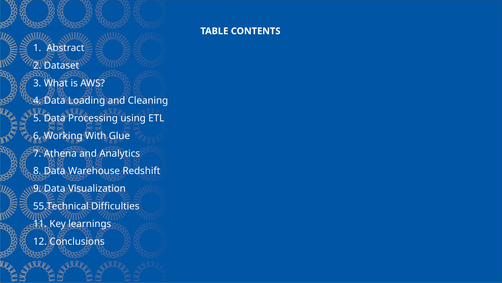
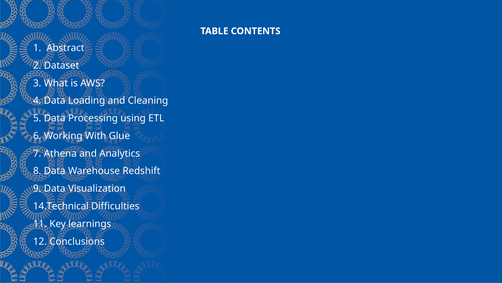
55.Technical: 55.Technical -> 14.Technical (61, 206)
